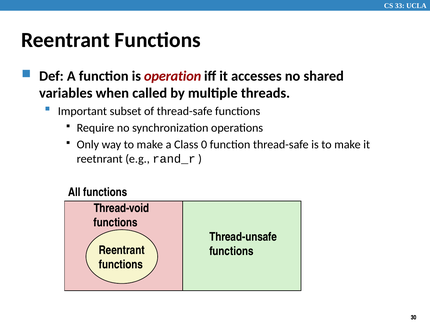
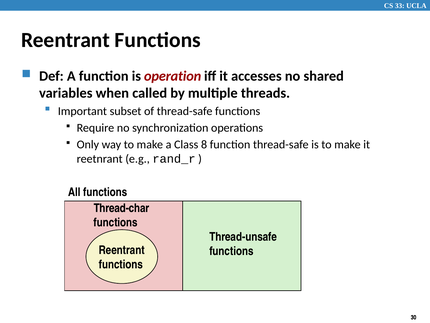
0: 0 -> 8 (204, 144)
Thread-void: Thread-void -> Thread-char (121, 208)
